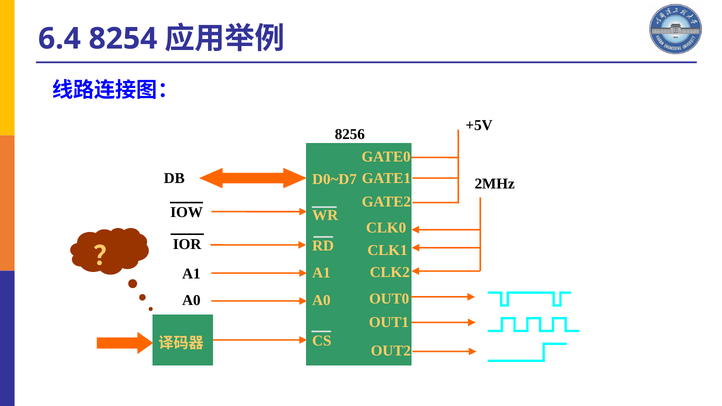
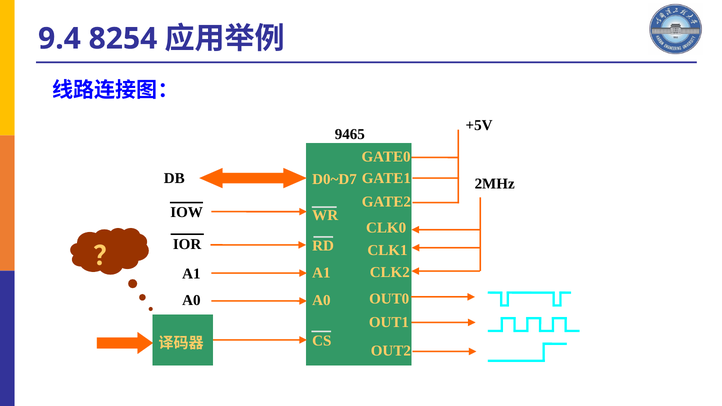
6.4: 6.4 -> 9.4 (59, 39)
8256: 8256 -> 9465 (350, 134)
